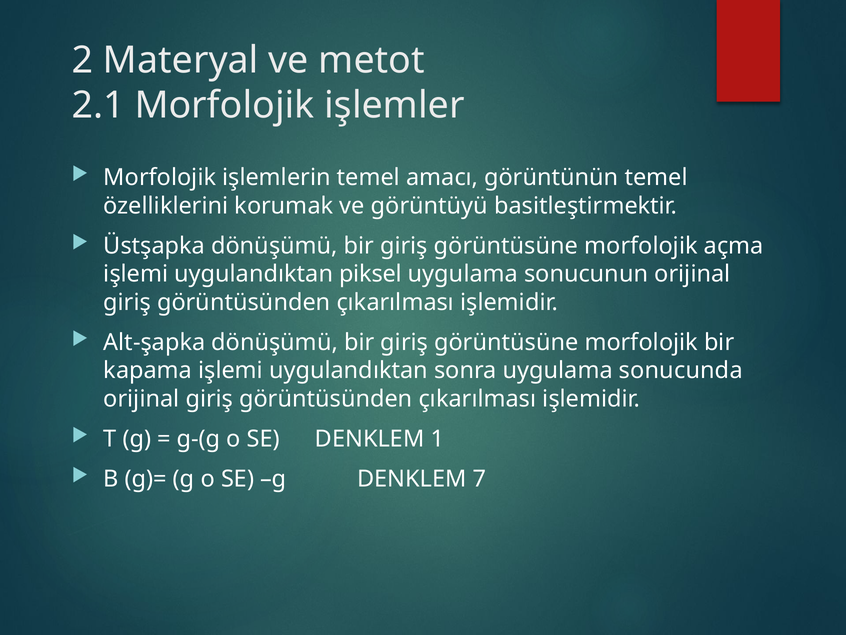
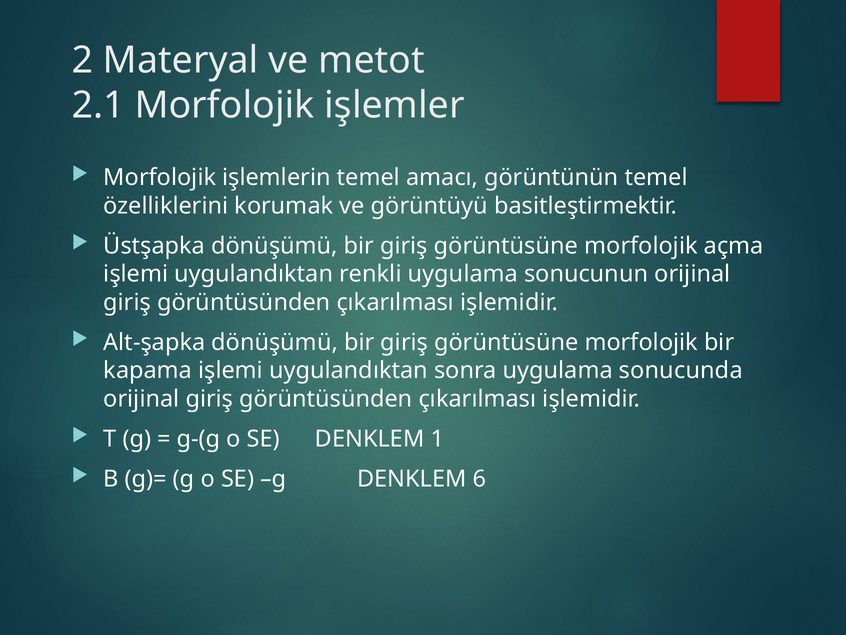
piksel: piksel -> renkli (370, 274)
7: 7 -> 6 (480, 479)
